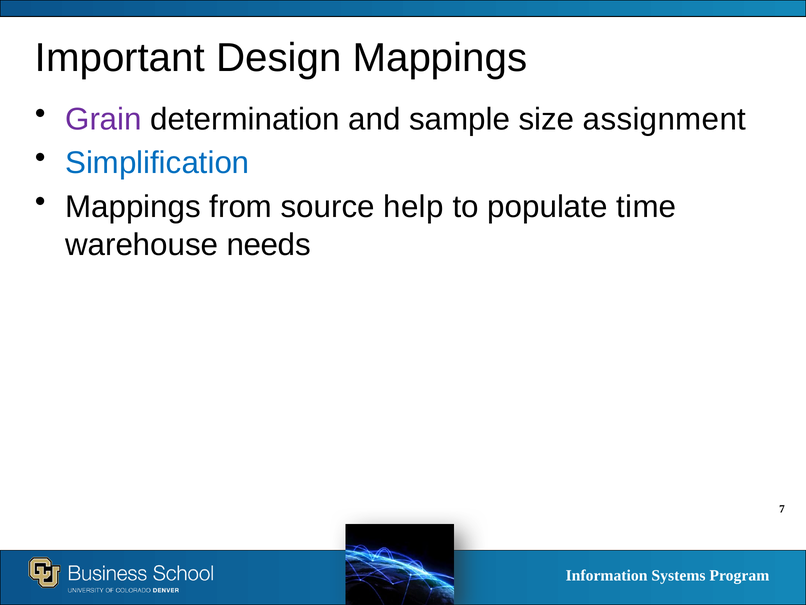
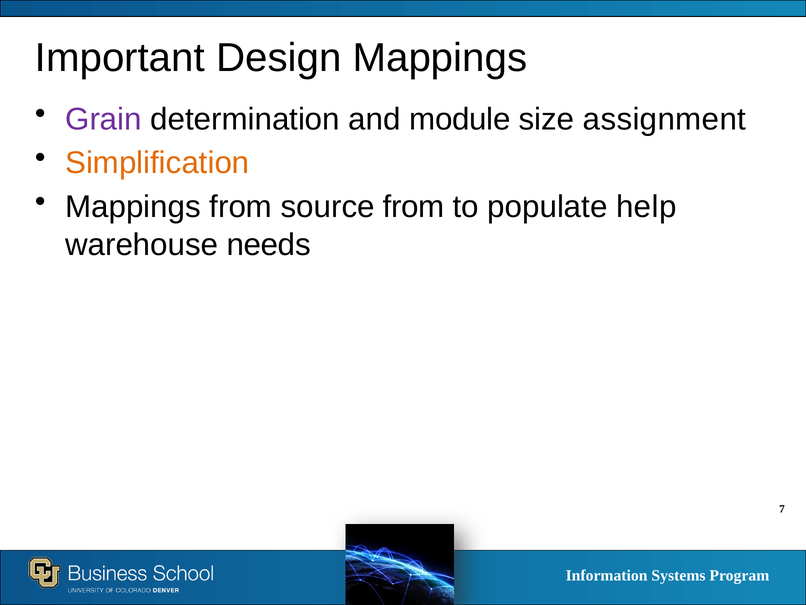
sample: sample -> module (460, 119)
Simplification colour: blue -> orange (157, 163)
source help: help -> from (414, 207)
time: time -> help (646, 207)
